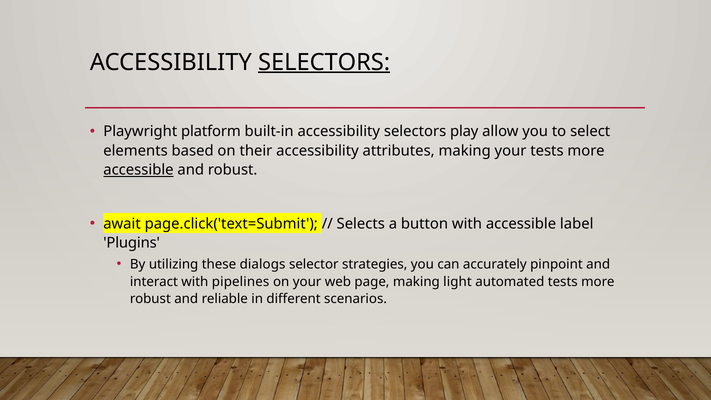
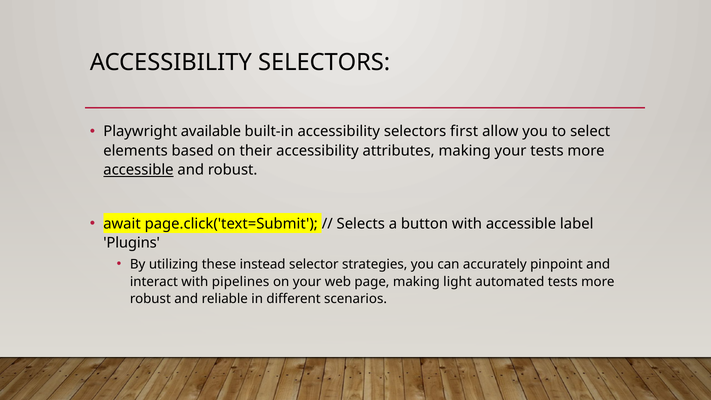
SELECTORS underline: present -> none (324, 62)
platform: platform -> available (211, 132)
play: play -> first (464, 132)
dialogs: dialogs -> instead (263, 264)
